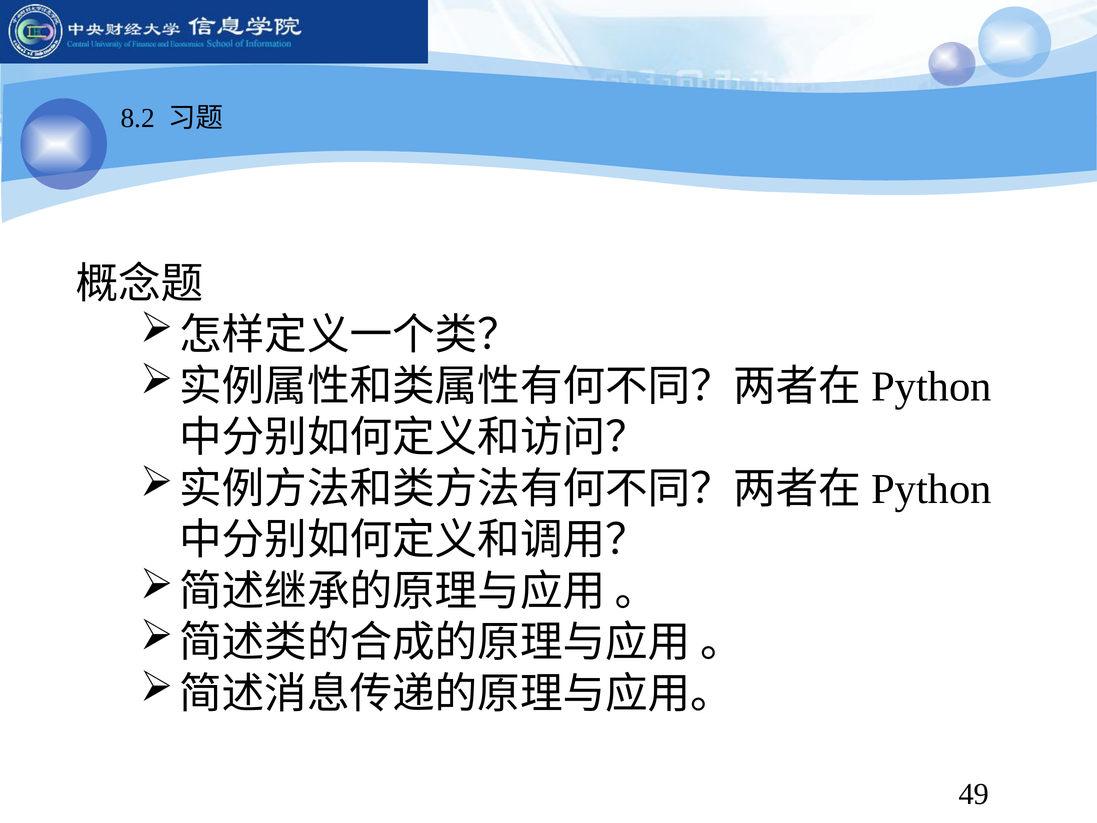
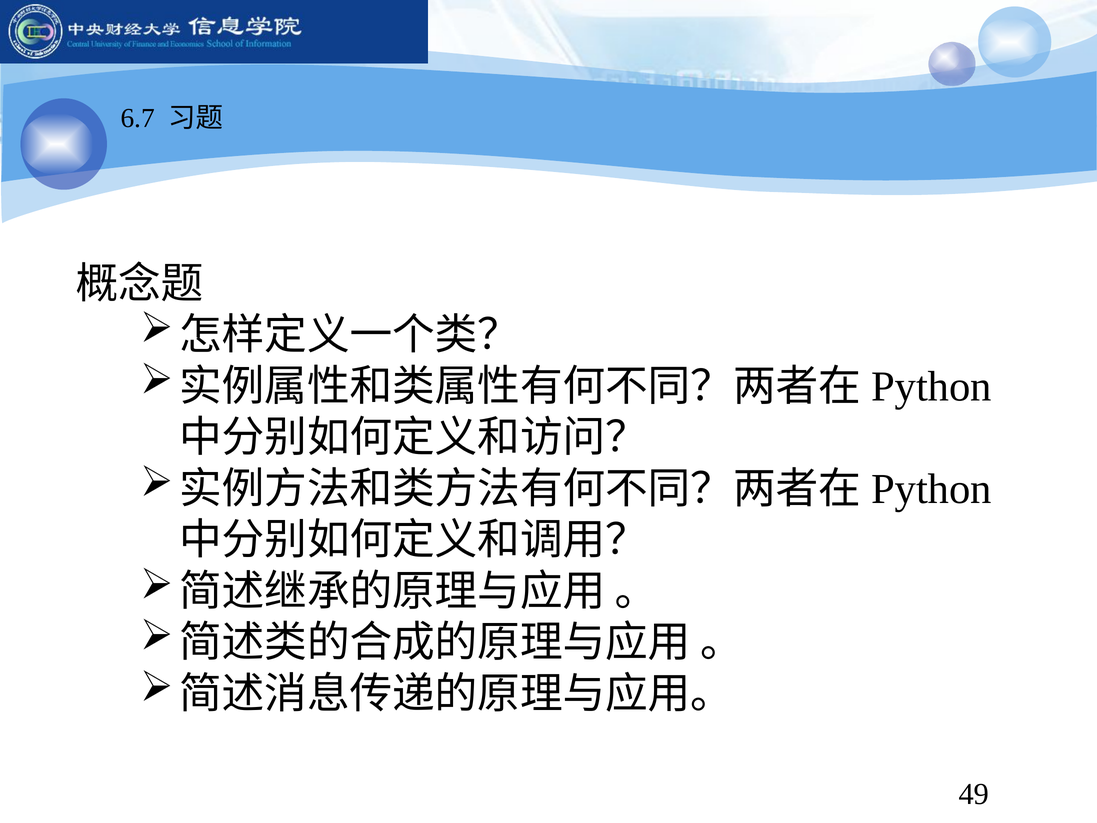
8.2: 8.2 -> 6.7 (138, 118)
